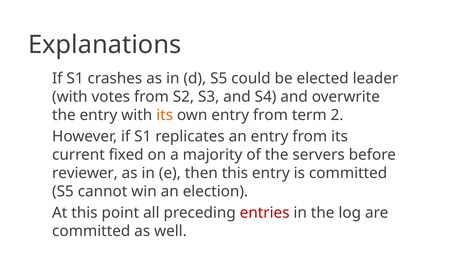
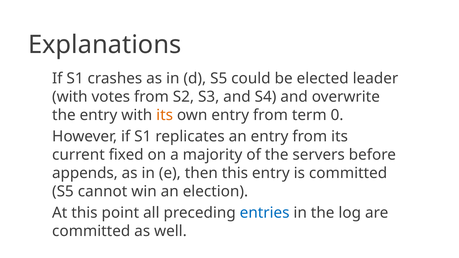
2: 2 -> 0 (337, 115)
reviewer: reviewer -> appends (85, 173)
entries colour: red -> blue (265, 213)
